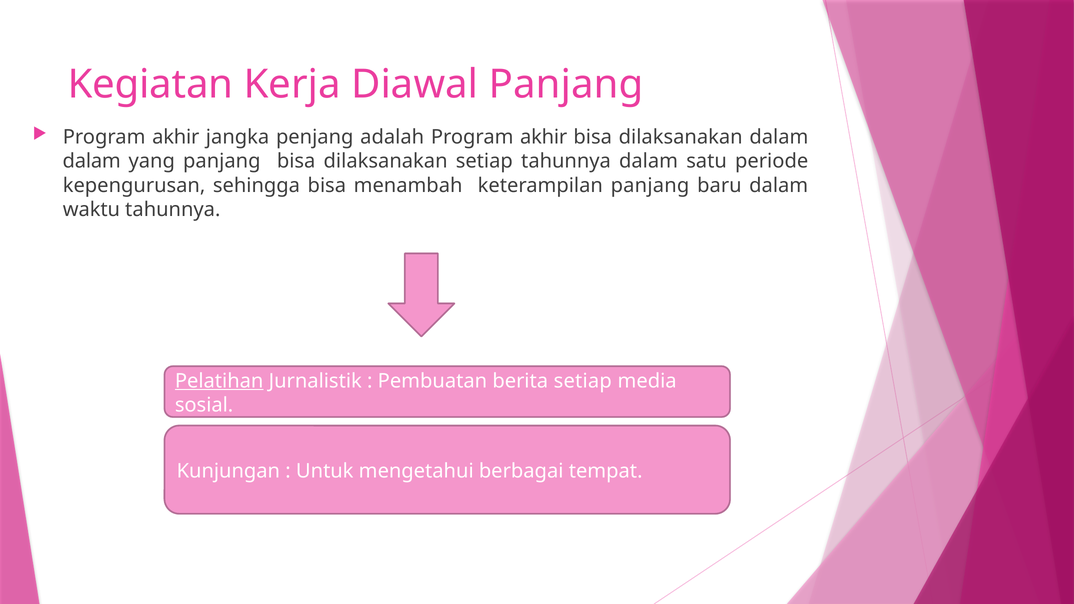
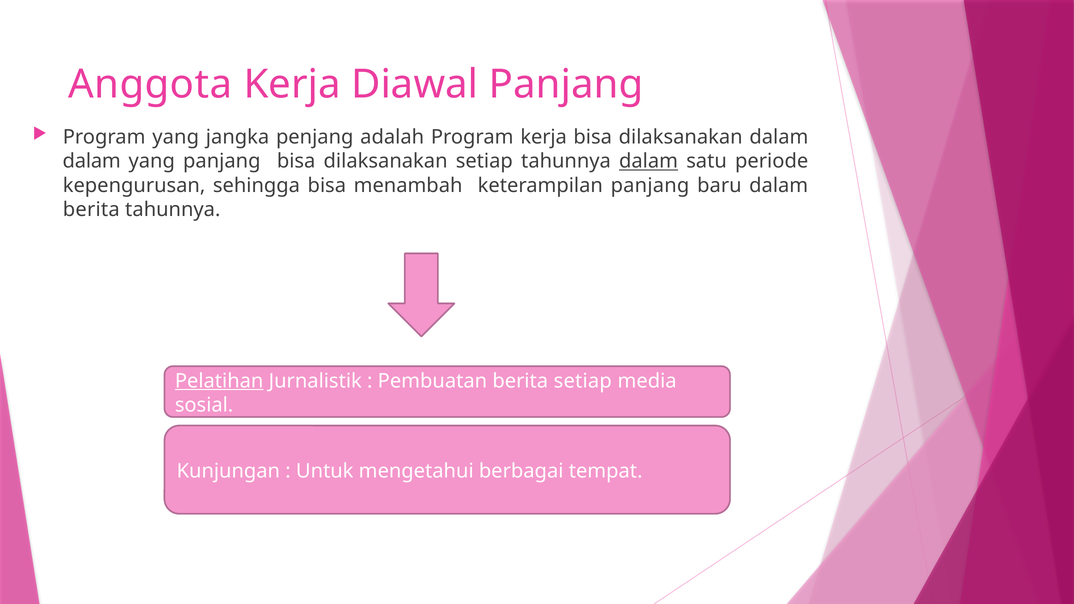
Kegiatan: Kegiatan -> Anggota (150, 85)
akhir: akhir -> yang (176, 137)
adalah Program akhir: akhir -> kerja (544, 137)
dalam underline: none -> present (649, 161)
waktu: waktu -> berita (91, 210)
